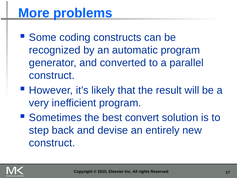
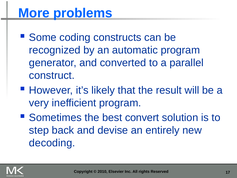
construct: construct -> decoding (52, 143)
